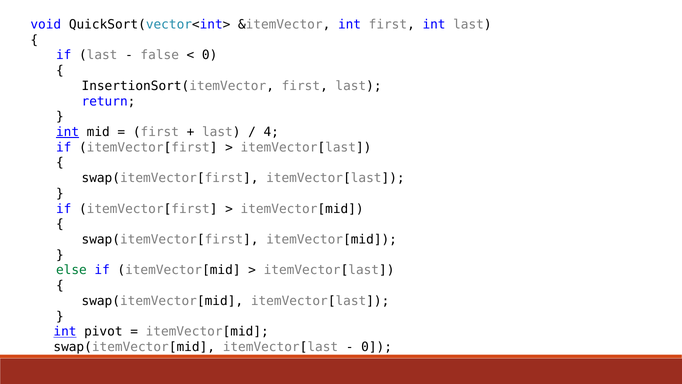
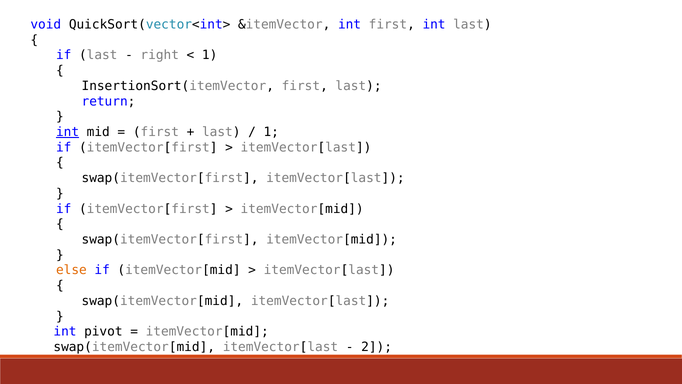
false: false -> right (160, 55)
0: 0 -> 1 (210, 55)
4: 4 -> 1 (271, 132)
else colour: green -> orange (71, 270)
int underline: present -> none (65, 331)
0: 0 -> 2 (377, 347)
